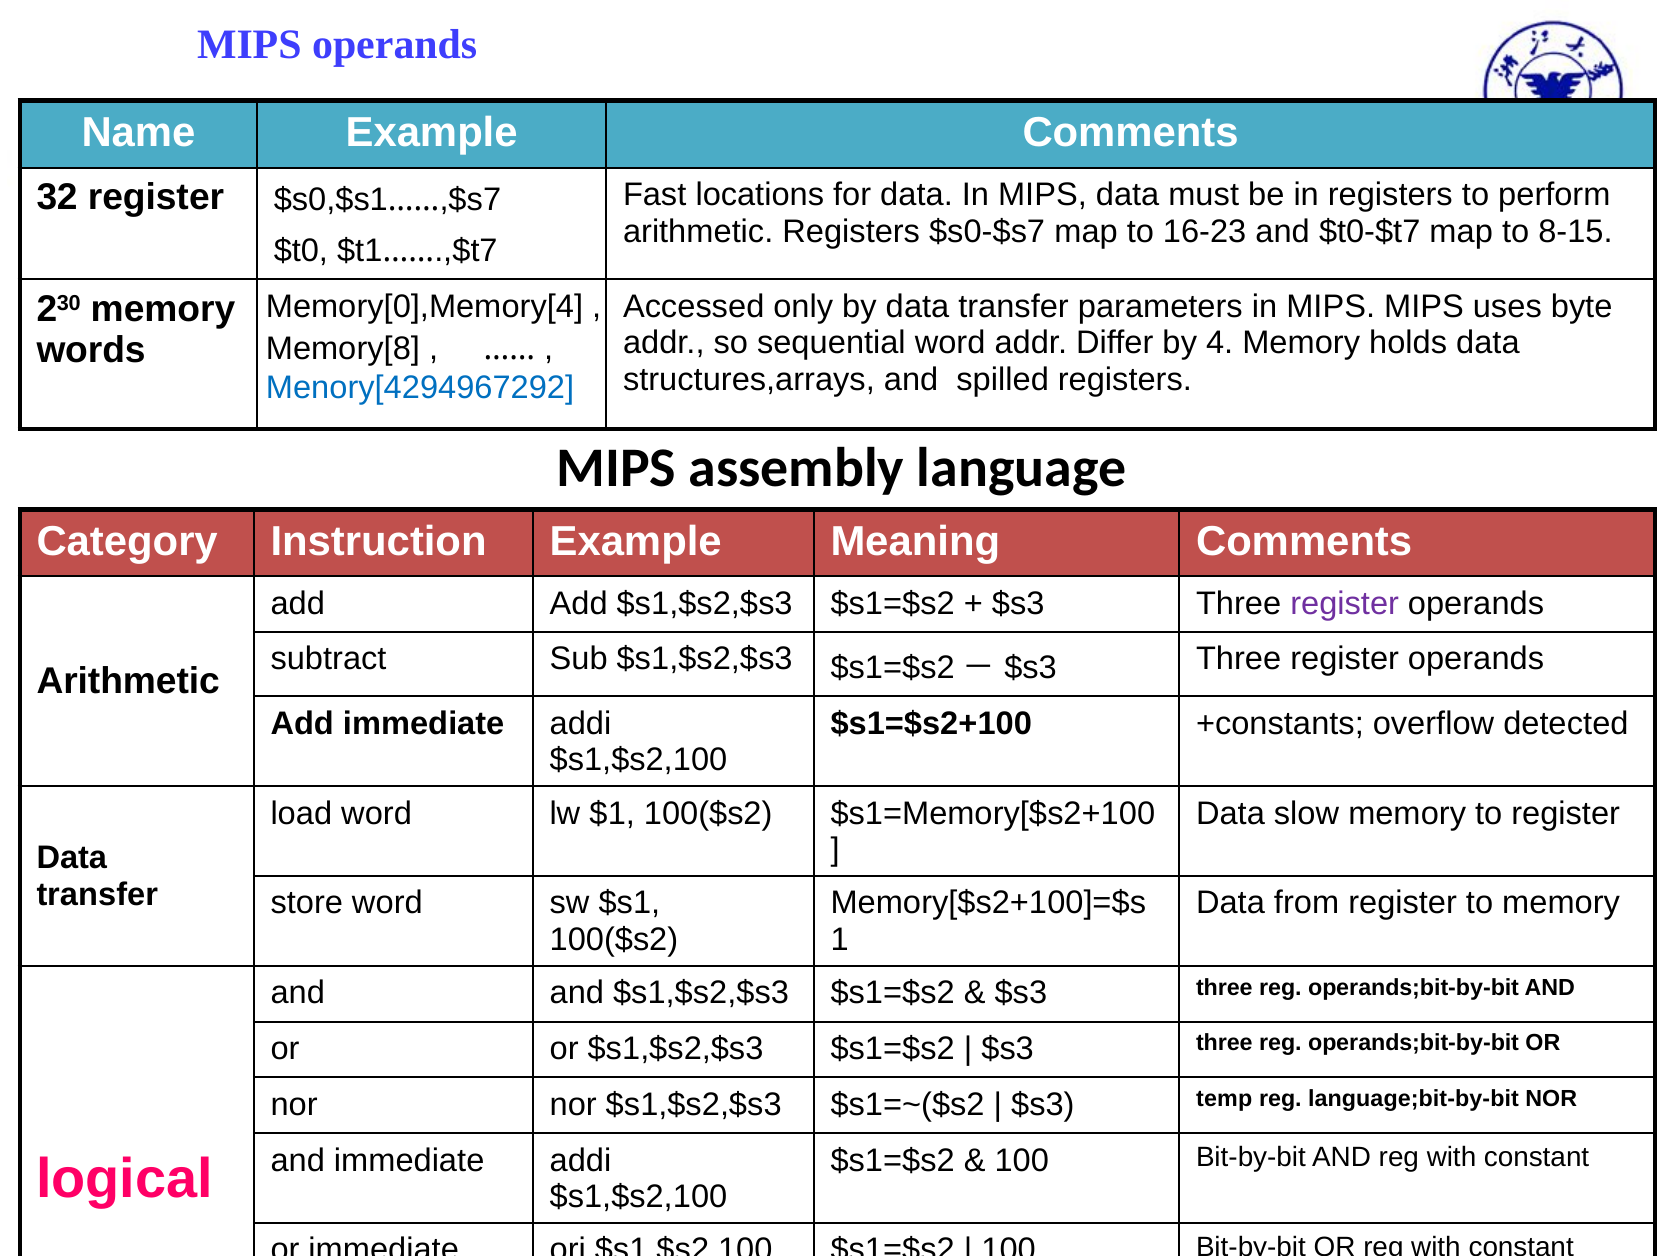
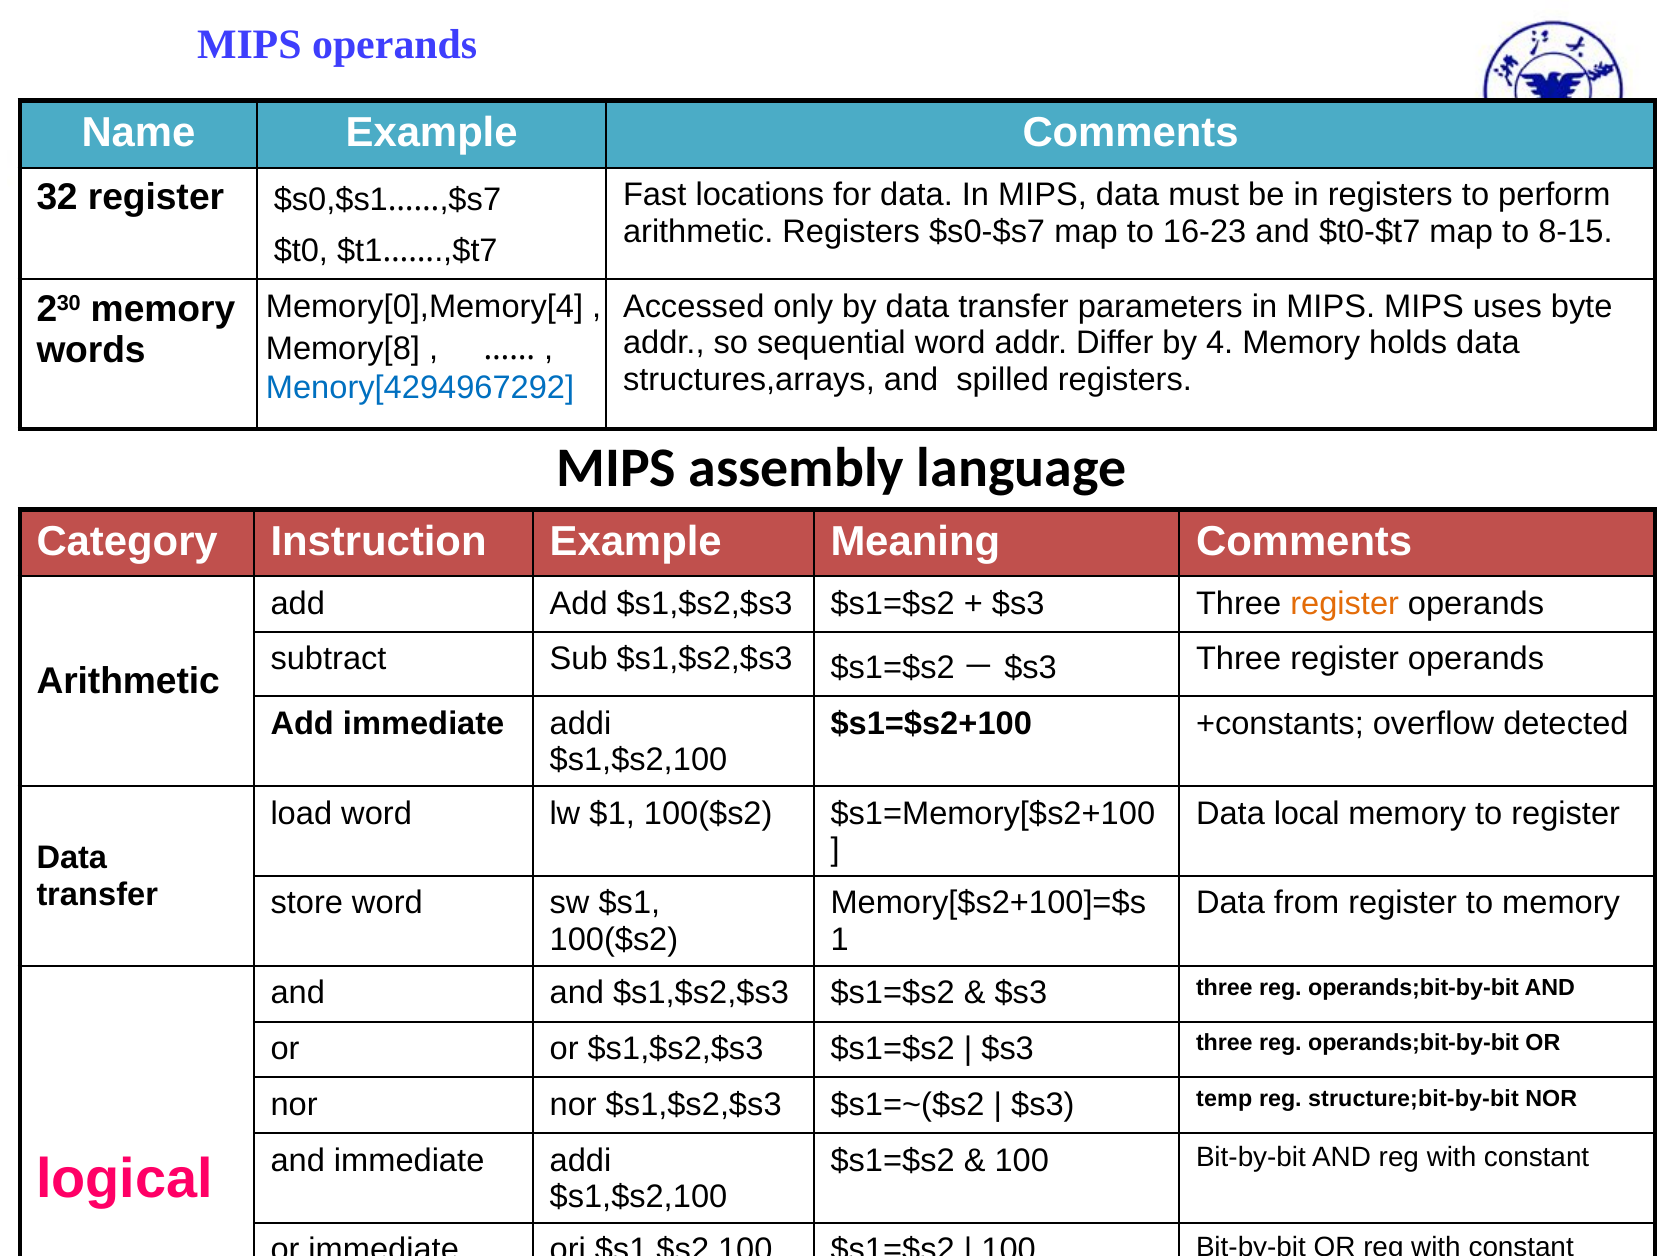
register colour: purple -> orange (1345, 604)
slow: slow -> local (1307, 813)
language;bit-by-bit: language;bit-by-bit -> structure;bit-by-bit (1413, 1099)
